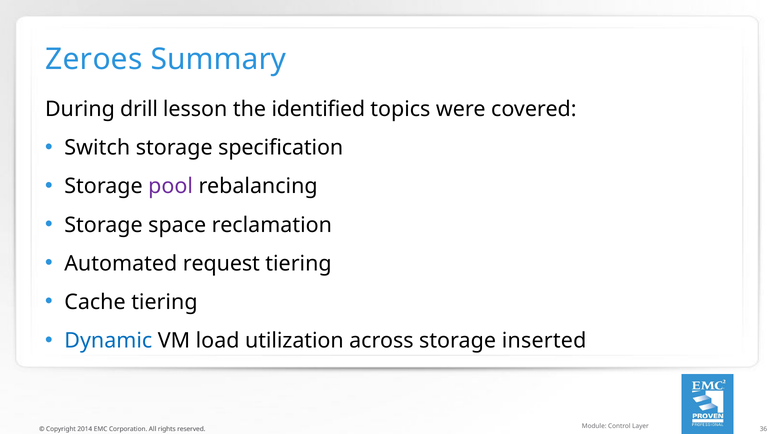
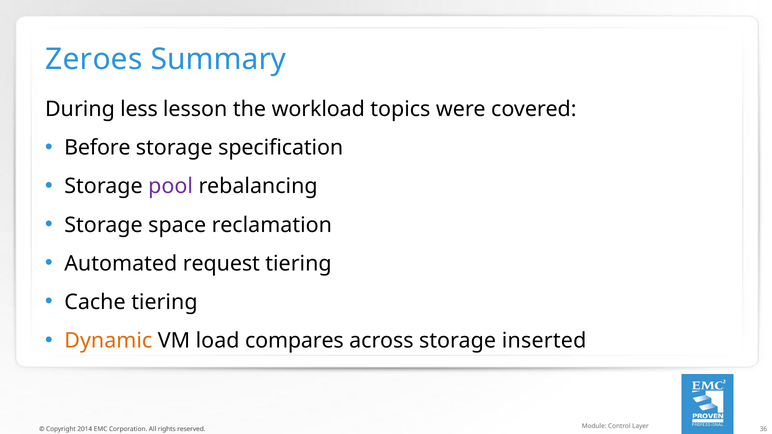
drill: drill -> less (139, 109)
identified: identified -> workload (318, 109)
Switch: Switch -> Before (97, 148)
Dynamic colour: blue -> orange (108, 341)
utilization: utilization -> compares (294, 341)
